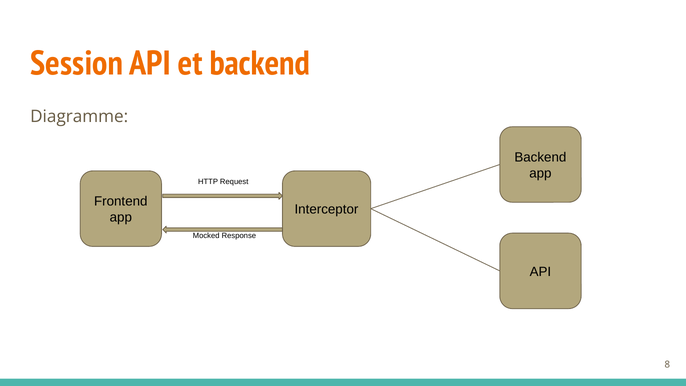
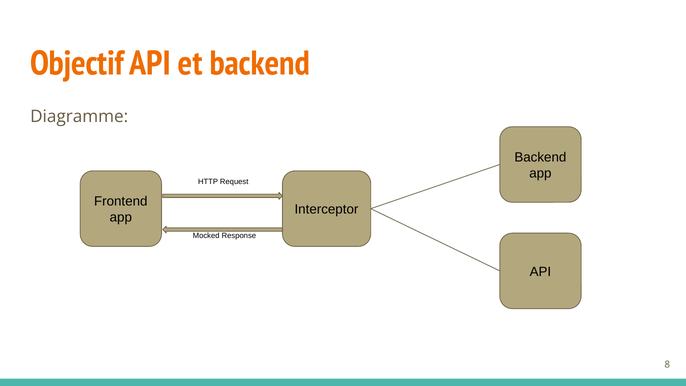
Session: Session -> Objectif (77, 63)
